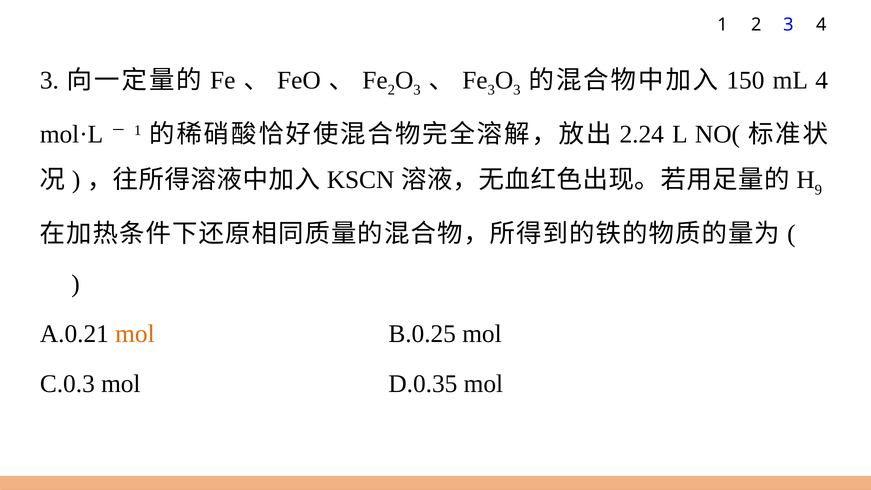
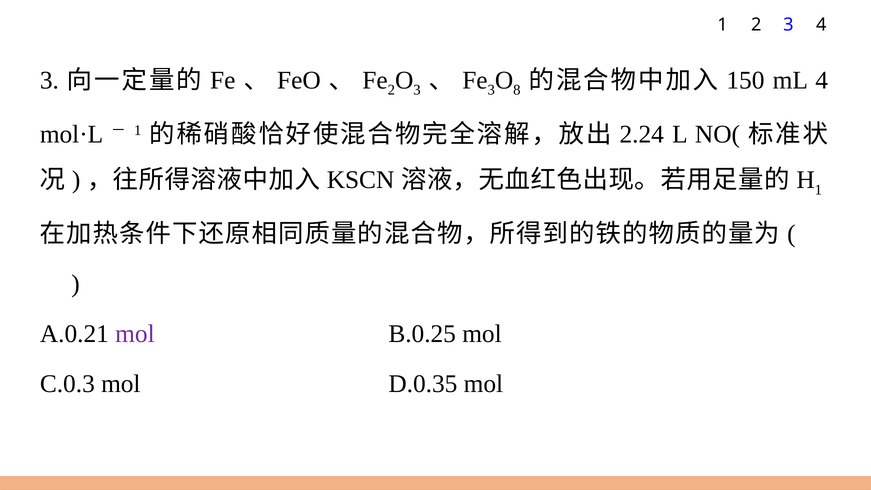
3: 3 -> 8 (517, 90)
9: 9 -> 1 (818, 190)
mol colour: orange -> purple (135, 334)
